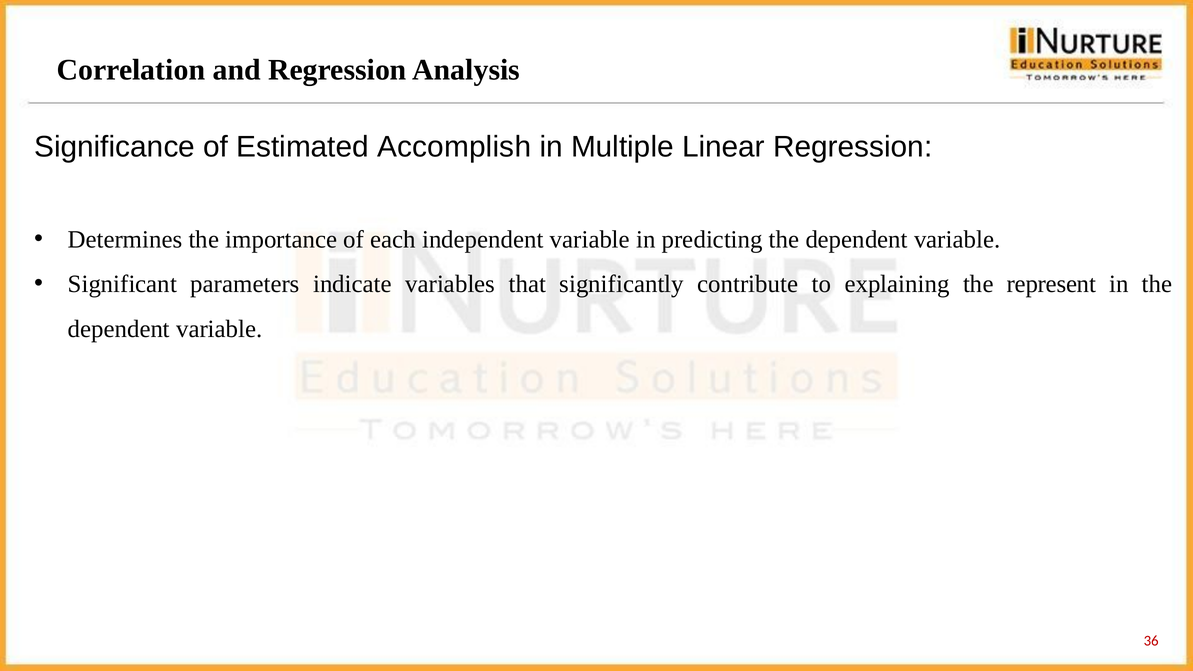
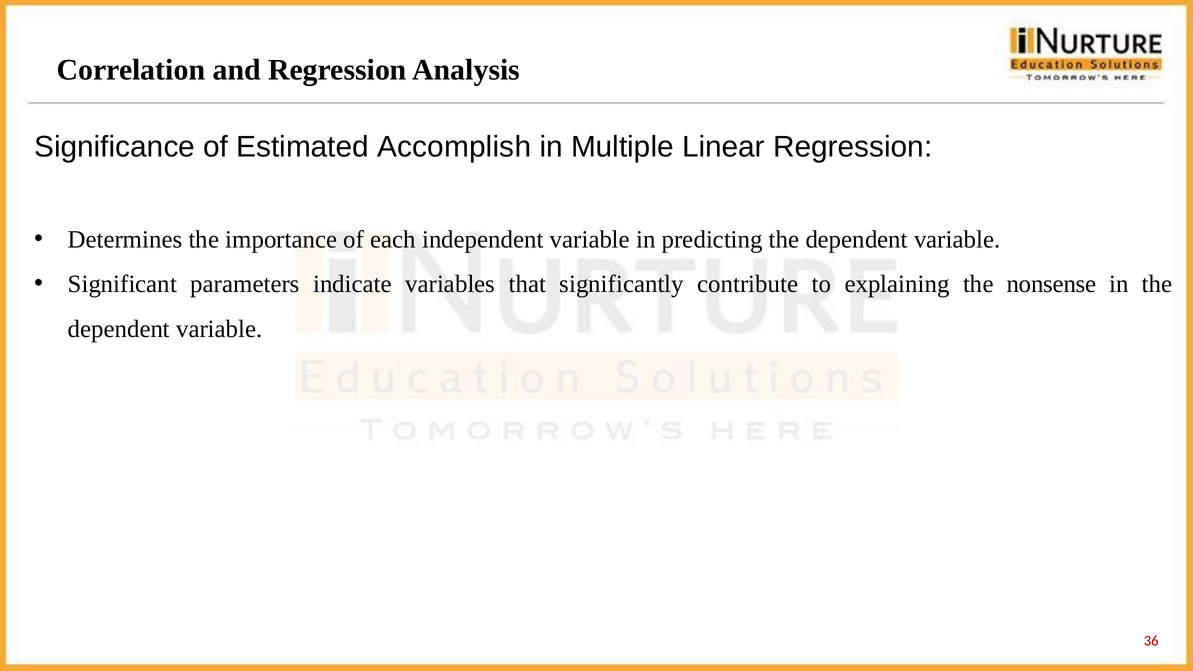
represent: represent -> nonsense (1051, 284)
